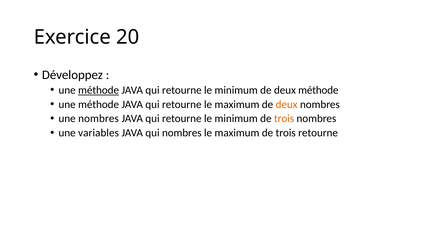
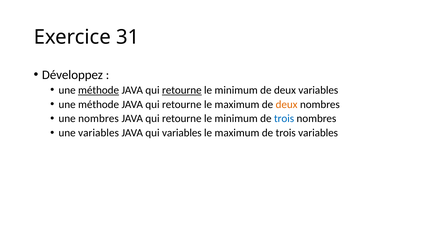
20: 20 -> 31 (128, 37)
retourne underline: none -> present (182, 90)
deux méthode: méthode -> variables (318, 90)
trois colour: orange -> blue (284, 118)
qui nombres: nombres -> variables (182, 133)
trois retourne: retourne -> variables (318, 133)
